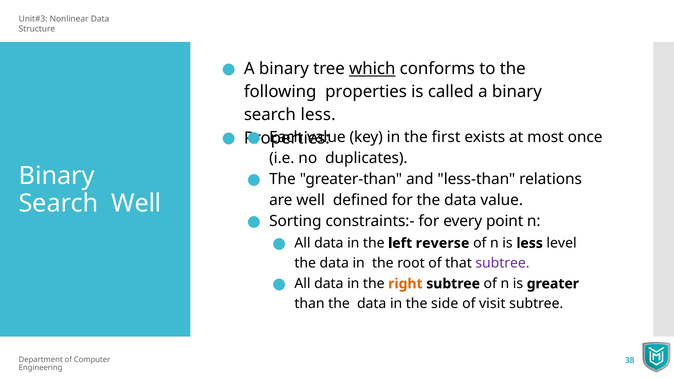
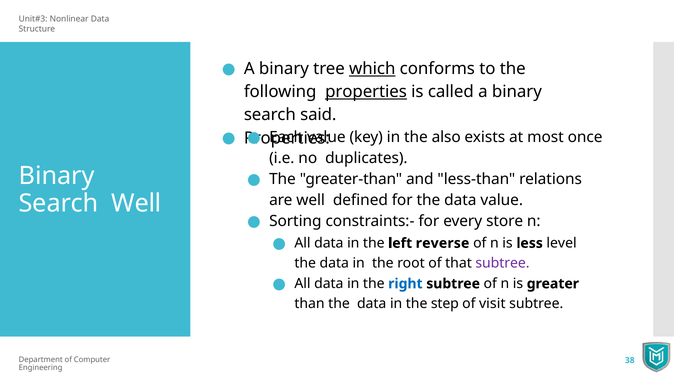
properties underline: none -> present (366, 92)
search less: less -> said (318, 115)
ﬁrst: ﬁrst -> also (446, 137)
point: point -> store (505, 221)
right colour: orange -> blue (405, 284)
side: side -> step (445, 303)
